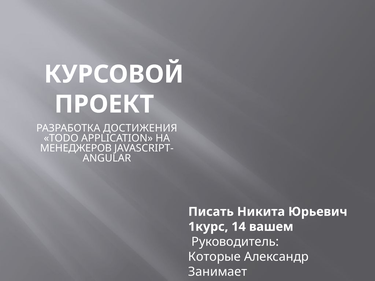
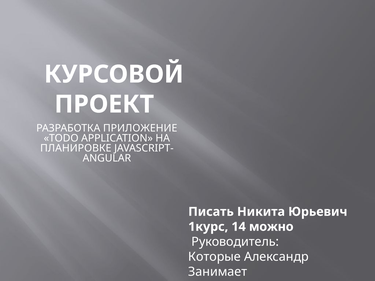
ДОСТИЖЕНИЯ: ДОСТИЖЕНИЯ -> ПРИЛОЖЕНИЕ (140, 128)
МЕНЕДЖЕРОВ: МЕНЕДЖЕРОВ -> ПЛАНИРОВКЕ (76, 148)
вашем: вашем -> можно (271, 227)
